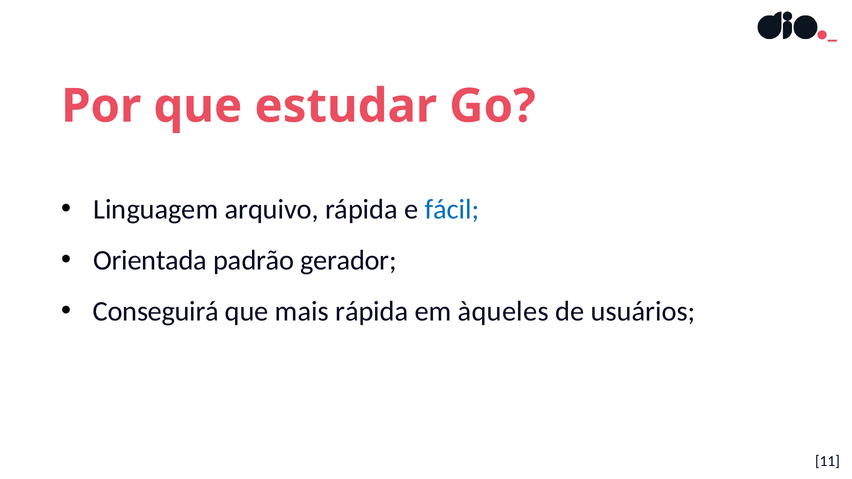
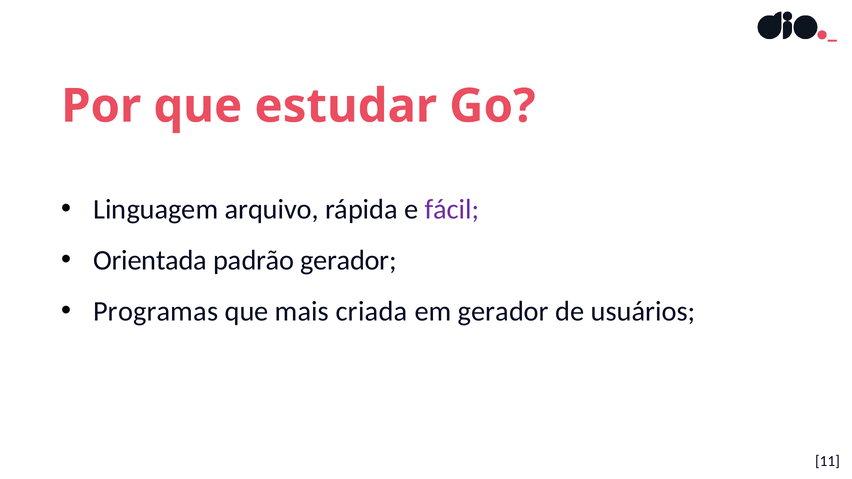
fácil colour: blue -> purple (452, 210)
Conseguirá: Conseguirá -> Programas (156, 312)
mais rápida: rápida -> criada (372, 312)
em àqueles: àqueles -> gerador (503, 312)
